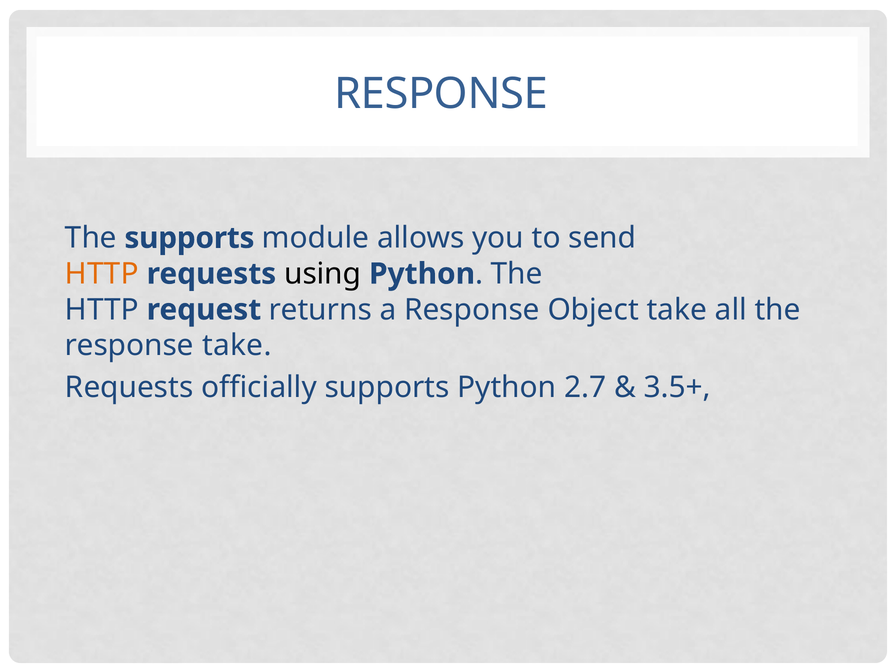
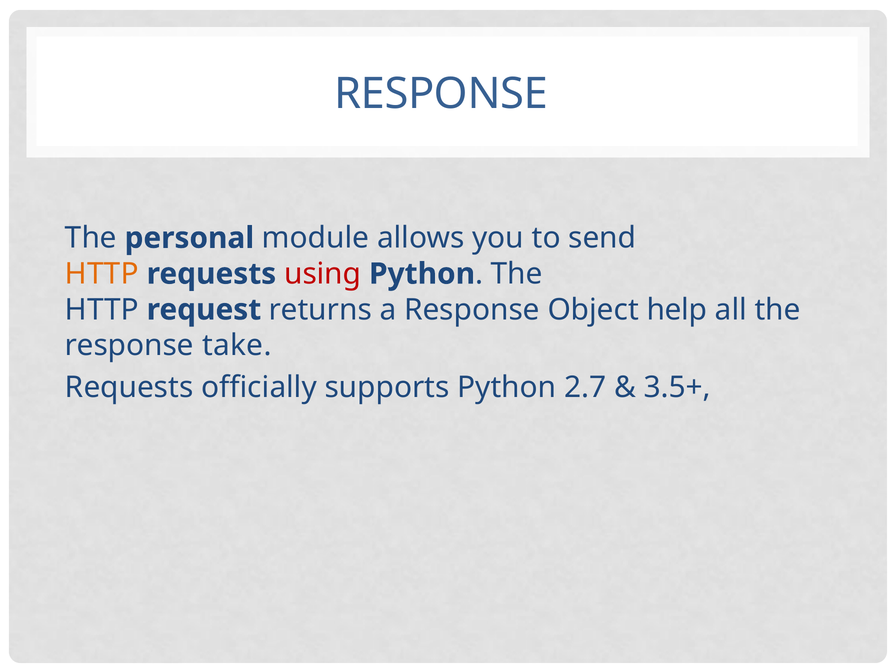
The supports: supports -> personal (189, 238)
using colour: black -> red (323, 274)
Object take: take -> help (677, 310)
